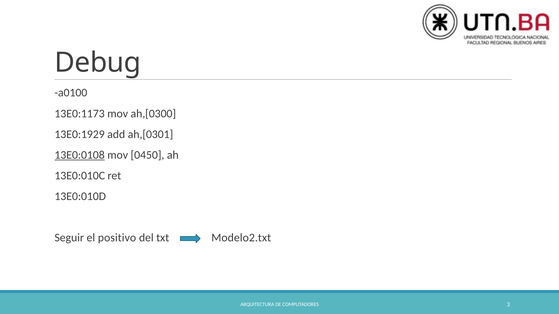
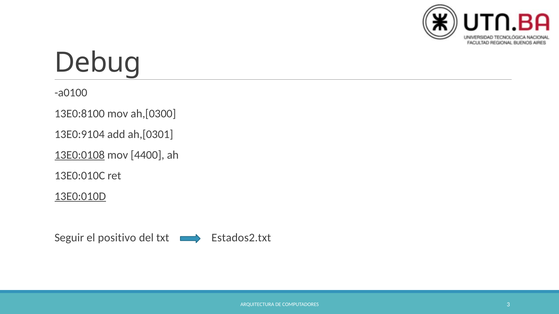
13E0:1173: 13E0:1173 -> 13E0:8100 (80, 114)
13E0:1929: 13E0:1929 -> 13E0:9104 (80, 134)
0450: 0450 -> 4400 (147, 155)
13E0:010D underline: none -> present (80, 197)
Modelo2.txt: Modelo2.txt -> Estados2.txt (241, 238)
